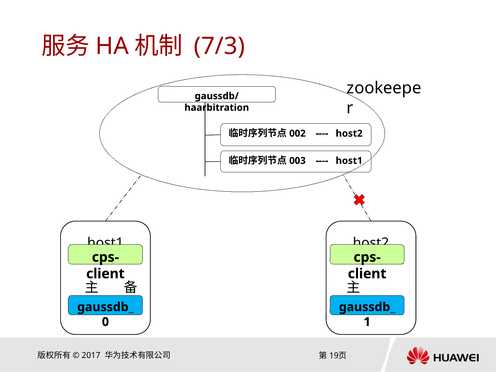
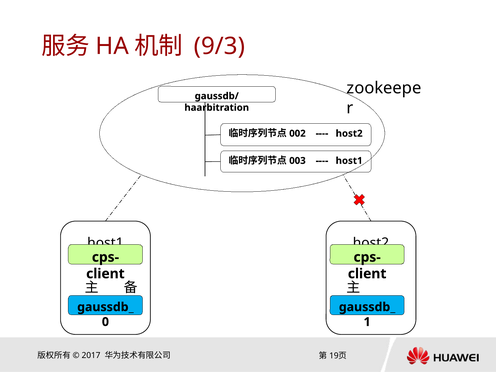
7/3: 7/3 -> 9/3 (219, 46)
